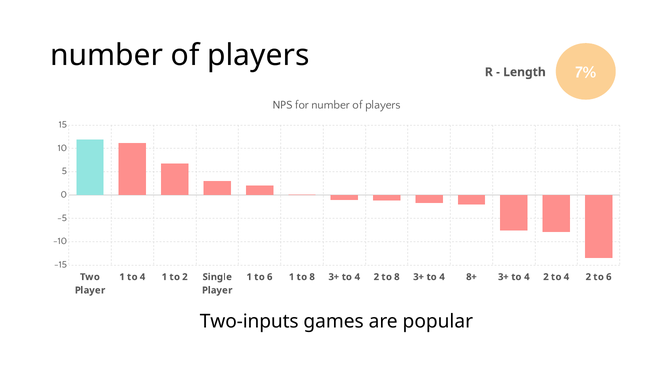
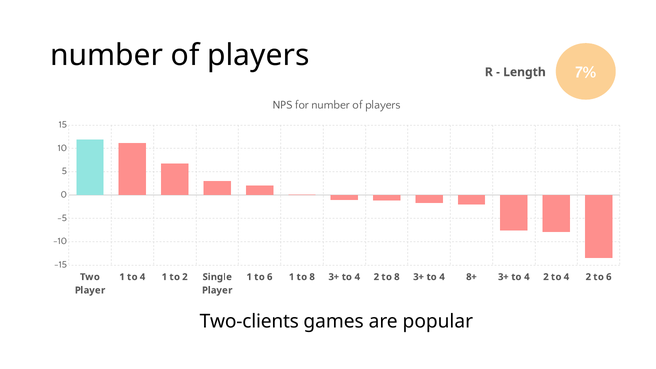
Two-inputs: Two-inputs -> Two-clients (249, 321)
